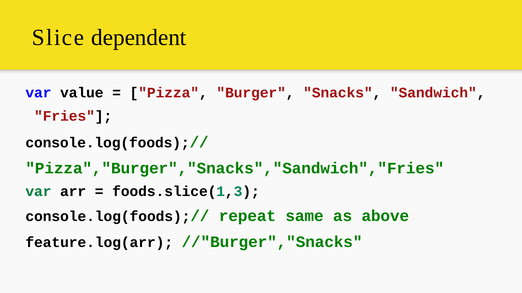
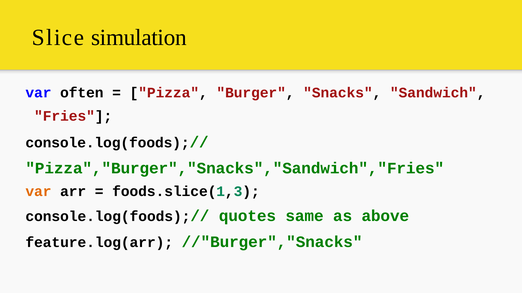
dependent: dependent -> simulation (139, 38)
value: value -> often (82, 93)
var colour: green -> orange (38, 192)
repeat: repeat -> quotes (247, 216)
